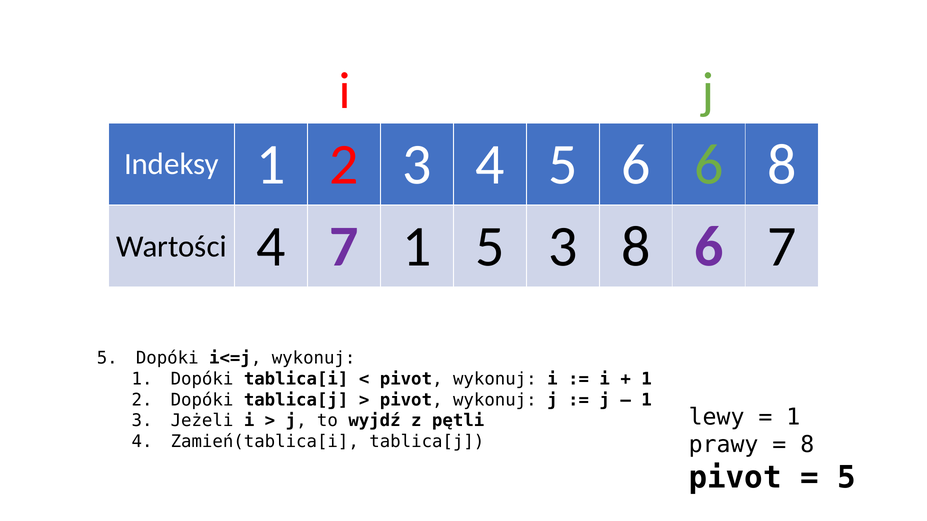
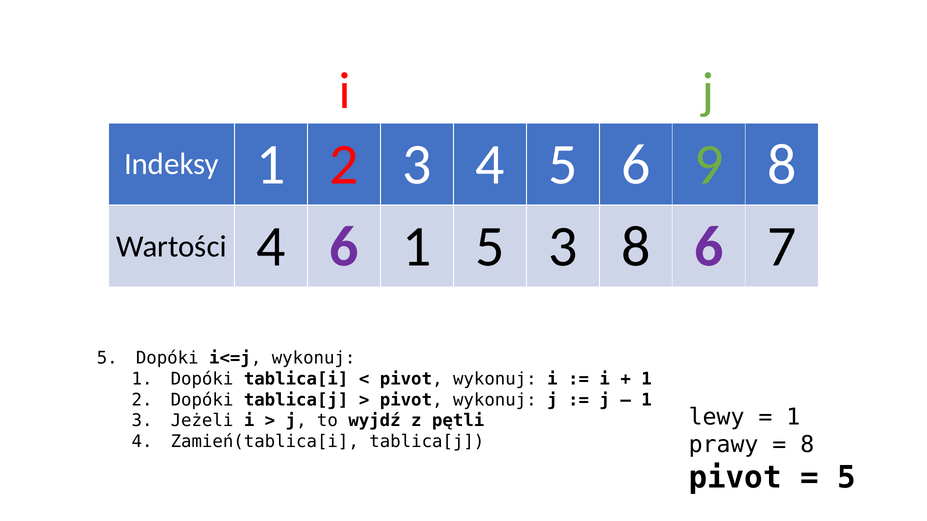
6 6: 6 -> 9 (709, 165)
4 7: 7 -> 6 (344, 247)
